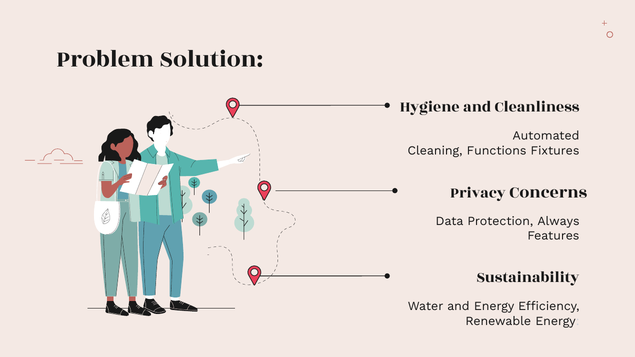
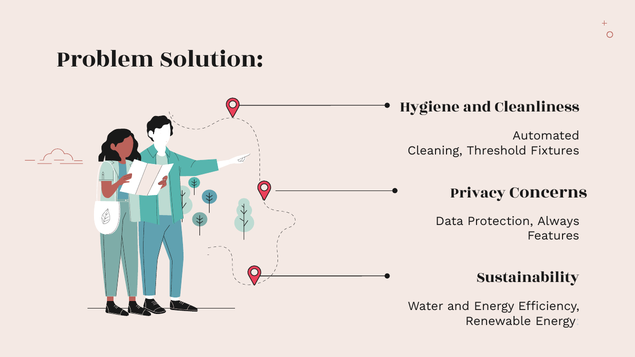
Functions: Functions -> Threshold (497, 151)
